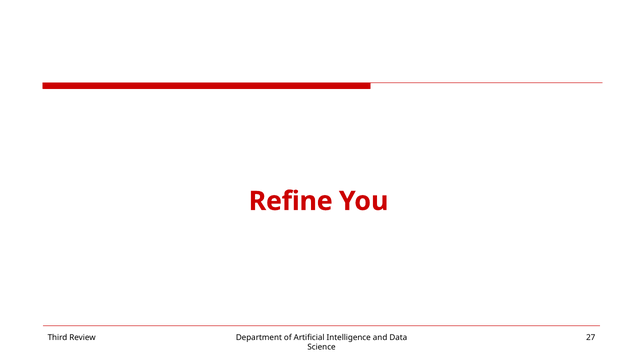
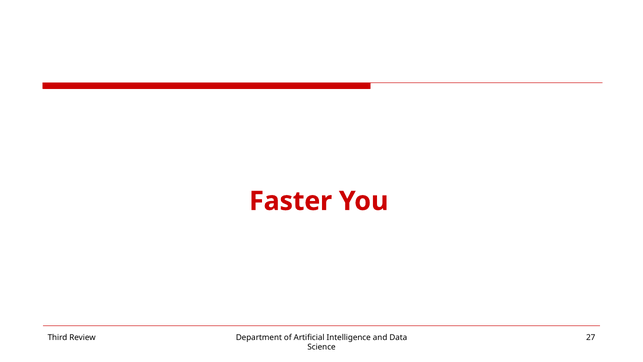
Refine: Refine -> Faster (291, 201)
